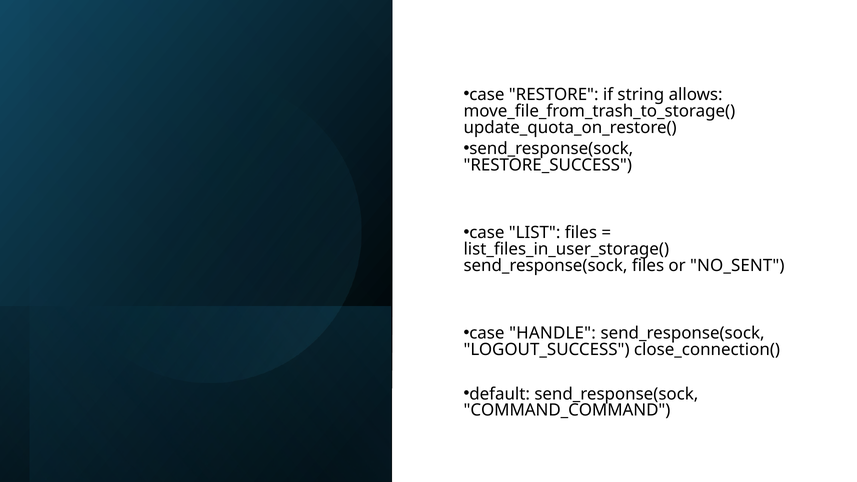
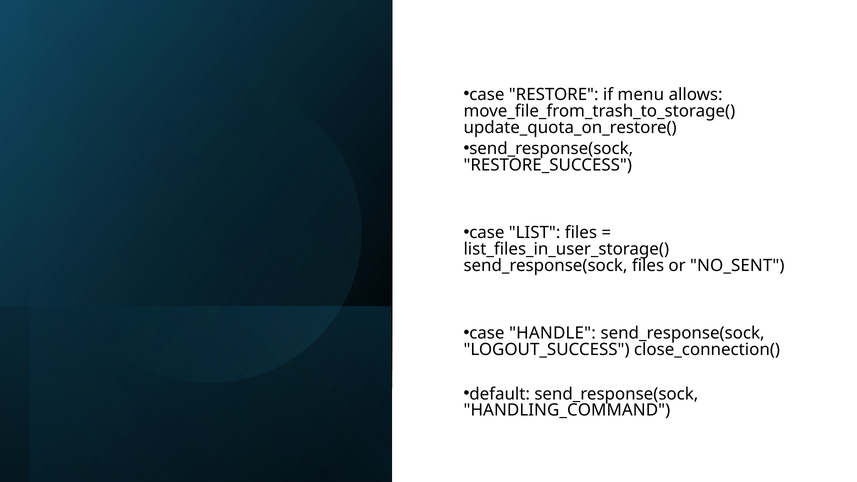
string: string -> menu (641, 94)
COMMAND_COMMAND: COMMAND_COMMAND -> HANDLING_COMMAND (567, 410)
